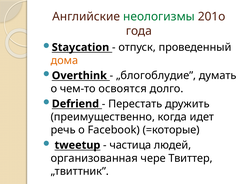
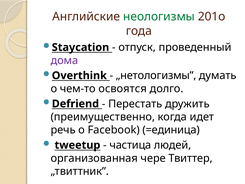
дома colour: orange -> purple (64, 60)
„блогоблудие: „блогоблудие -> „нетологизмы (156, 75)
=которые: =которые -> =единица (171, 130)
